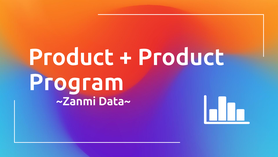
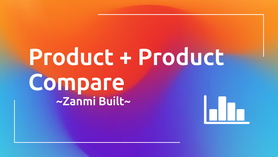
Program: Program -> Compare (77, 82)
Data~: Data~ -> Built~ (115, 101)
